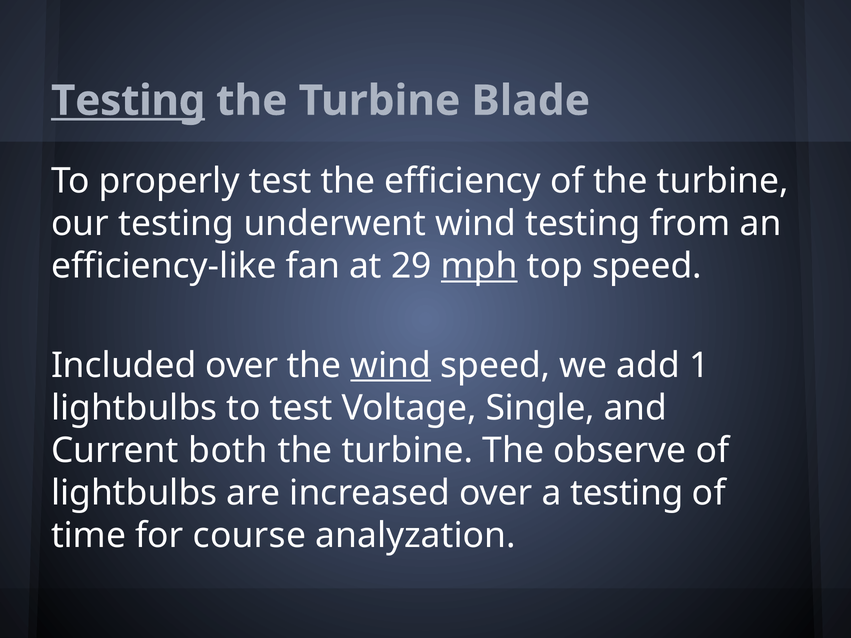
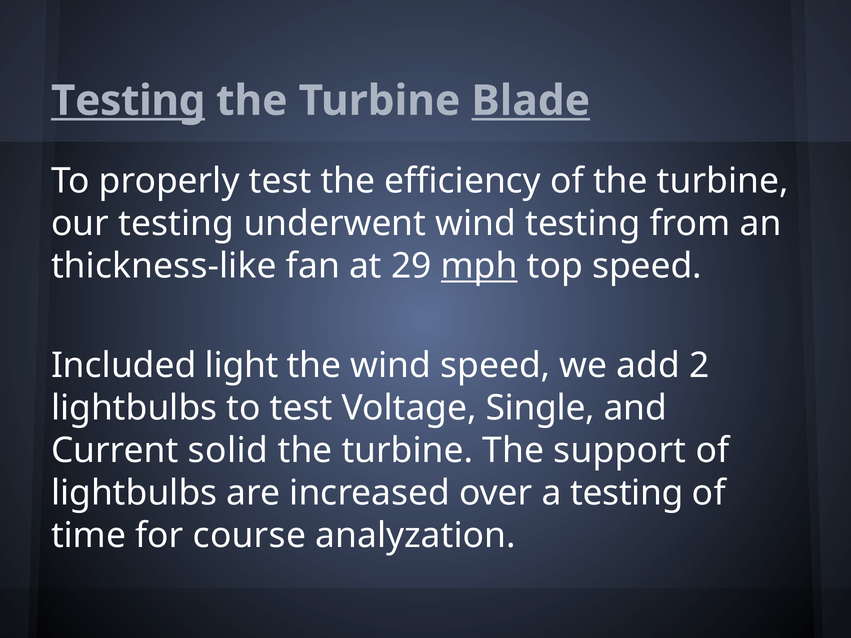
Blade underline: none -> present (531, 101)
efficiency-like: efficiency-like -> thickness-like (164, 266)
Included over: over -> light (242, 366)
wind underline: present -> none (391, 366)
1: 1 -> 2 (699, 366)
both: both -> solid (228, 451)
observe: observe -> support (620, 451)
